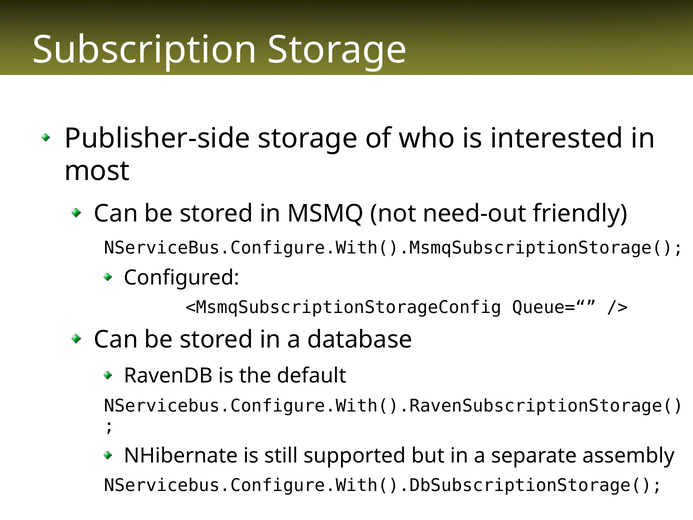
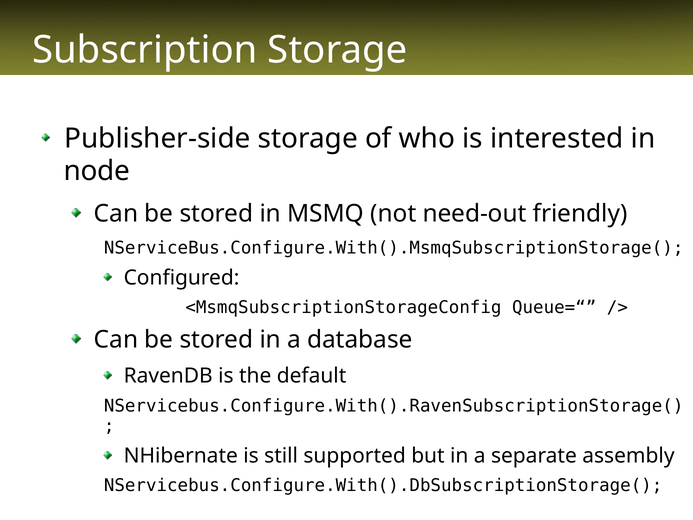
most: most -> node (97, 171)
